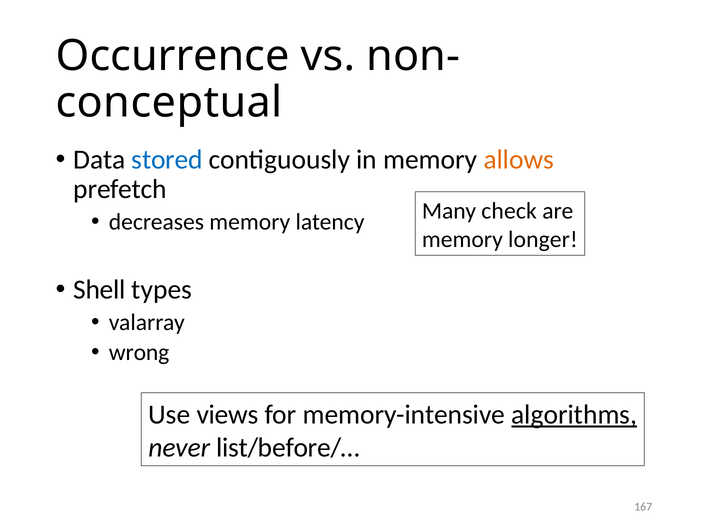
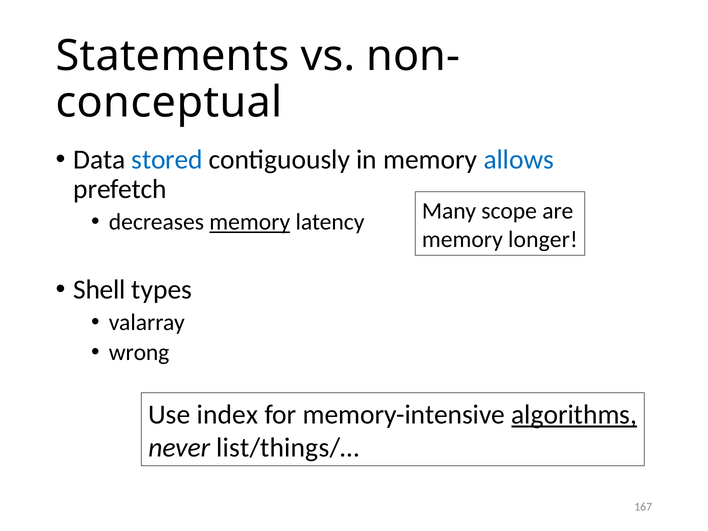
Occurrence: Occurrence -> Statements (173, 56)
allows colour: orange -> blue (519, 160)
check: check -> scope (509, 211)
memory underline: none -> present (250, 222)
views: views -> index (227, 415)
list/before/…: list/before/… -> list/things/… (288, 448)
